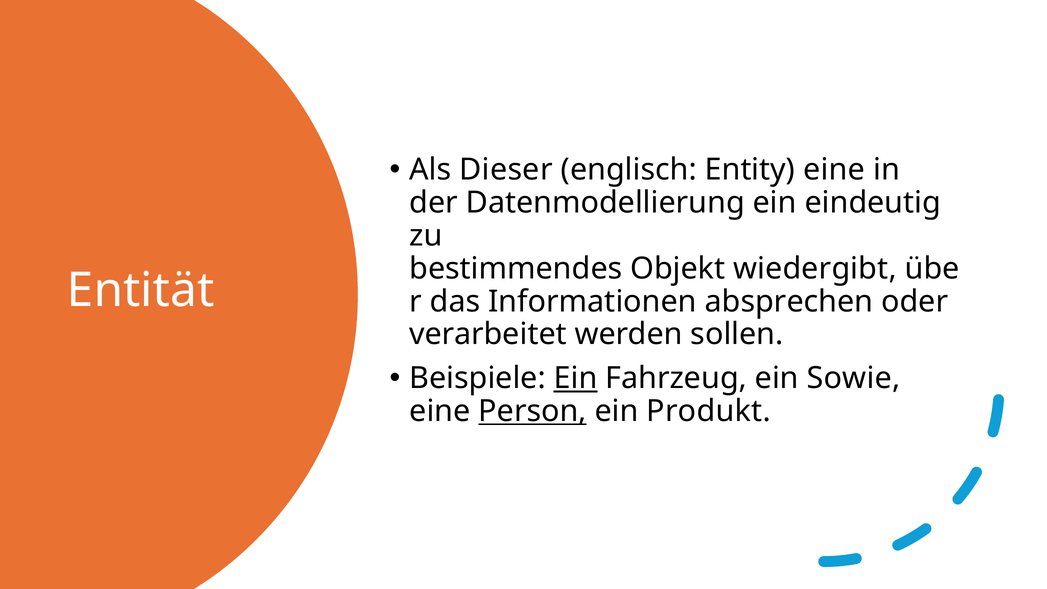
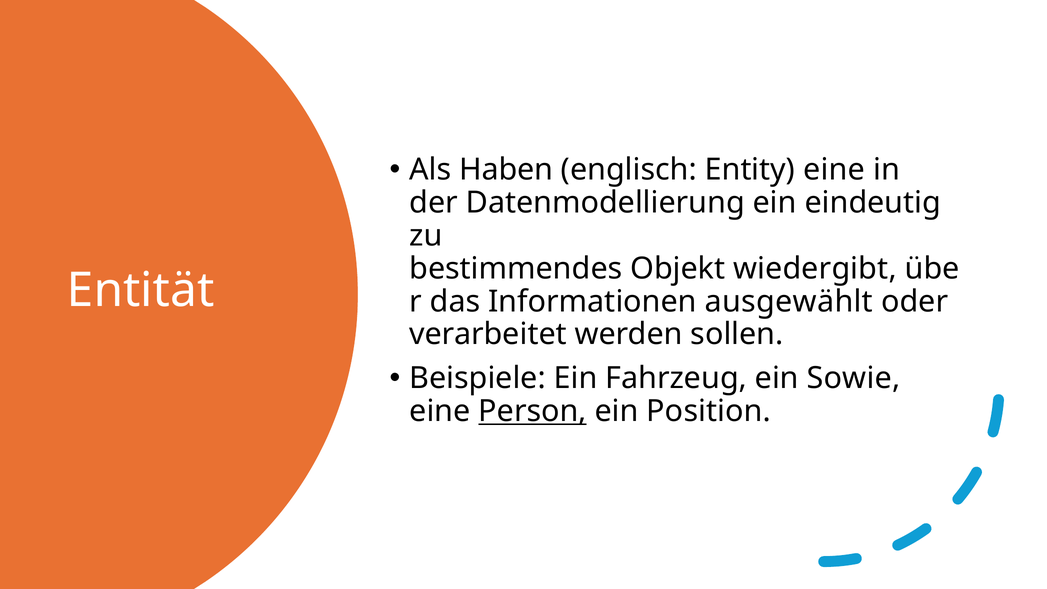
Dieser: Dieser -> Haben (506, 170)
absprechen: absprechen -> ausgewählt (789, 301)
Ein underline: present -> none (576, 378)
Produkt: Produkt -> Position (709, 411)
